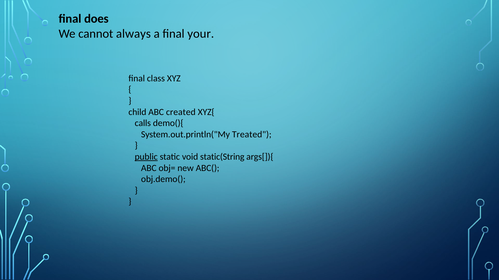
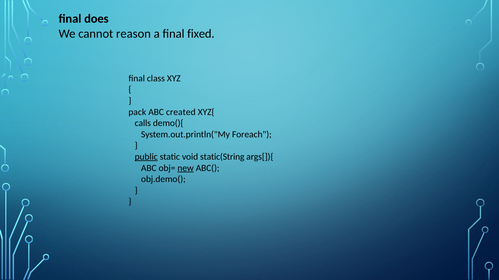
always: always -> reason (133, 34)
your: your -> fixed (201, 34)
child: child -> pack (137, 112)
Treated: Treated -> Foreach (252, 135)
new underline: none -> present (186, 168)
